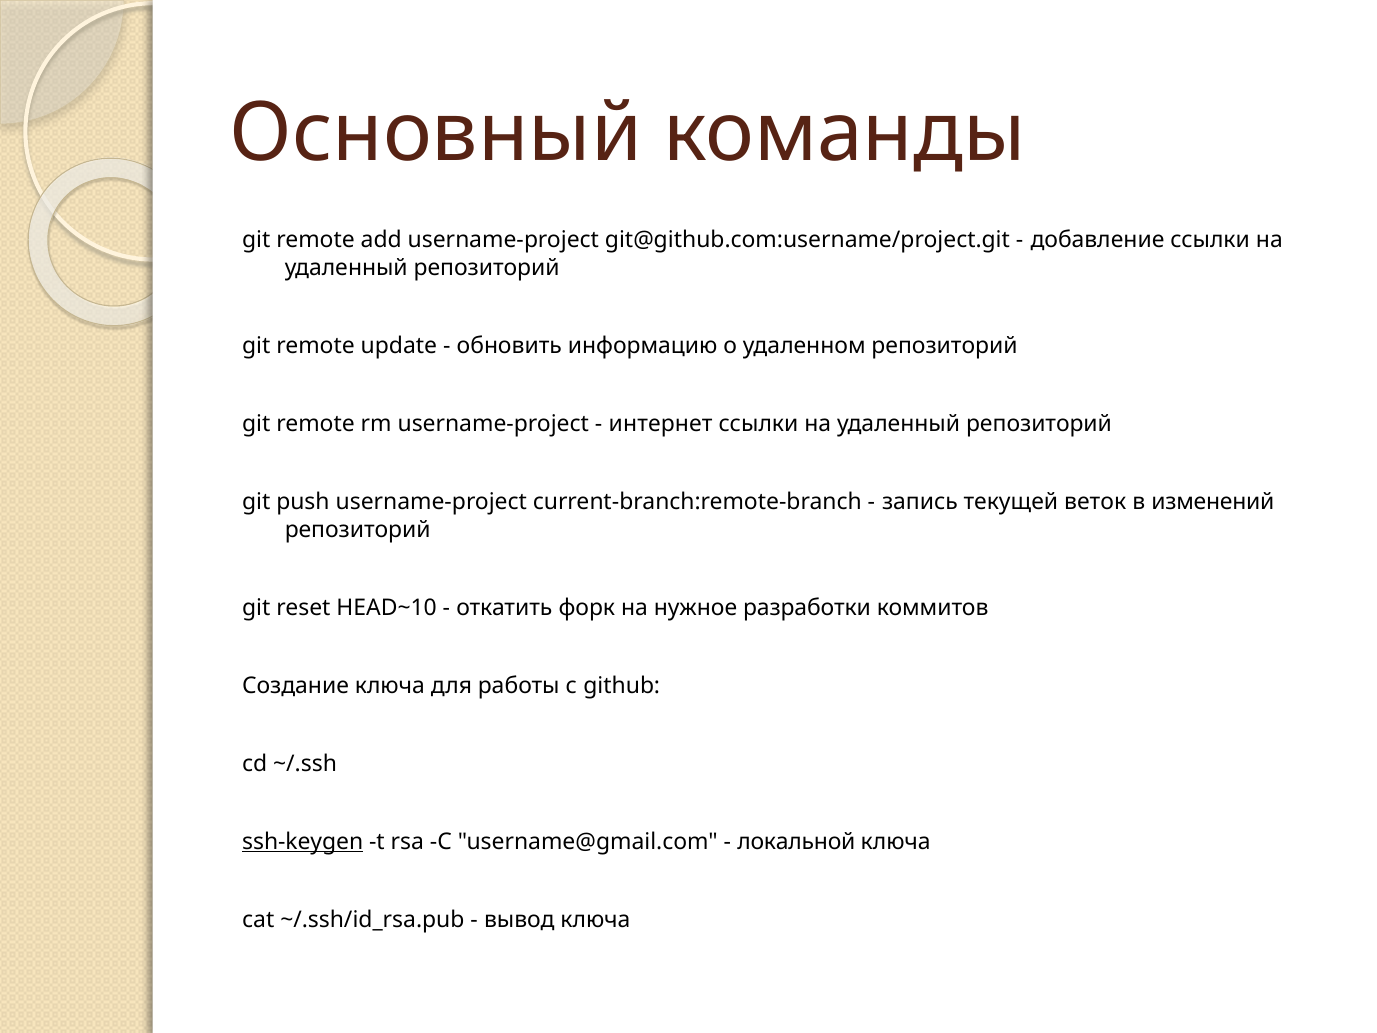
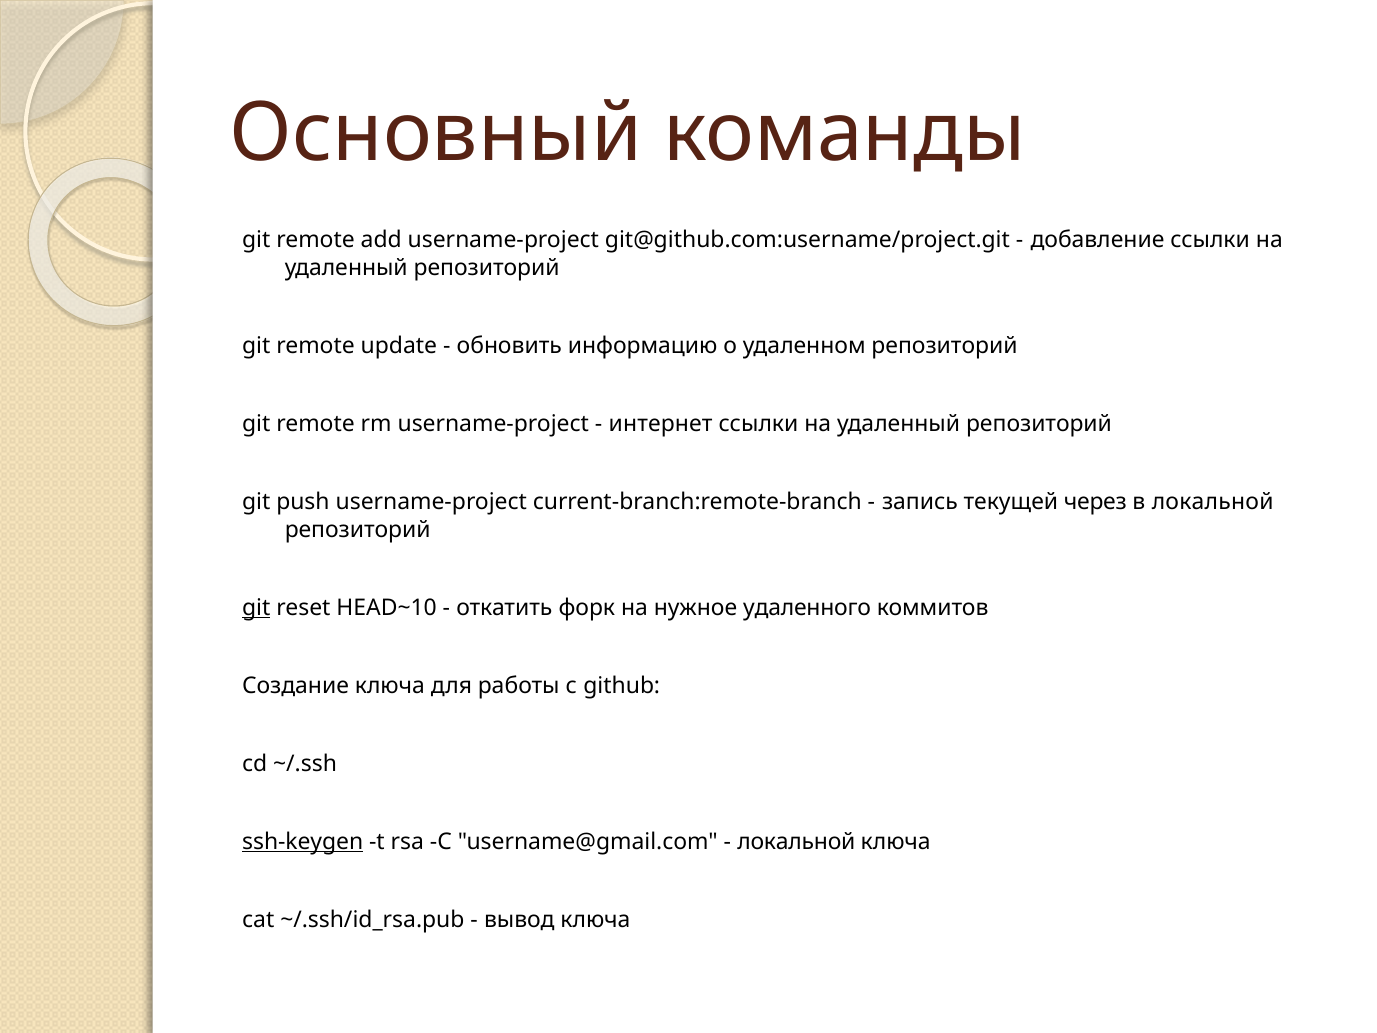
веток: веток -> через (1095, 502)
в изменений: изменений -> локальной (1213, 502)
git underline: none -> present (256, 608)
разработки: разработки -> удаленного (807, 608)
